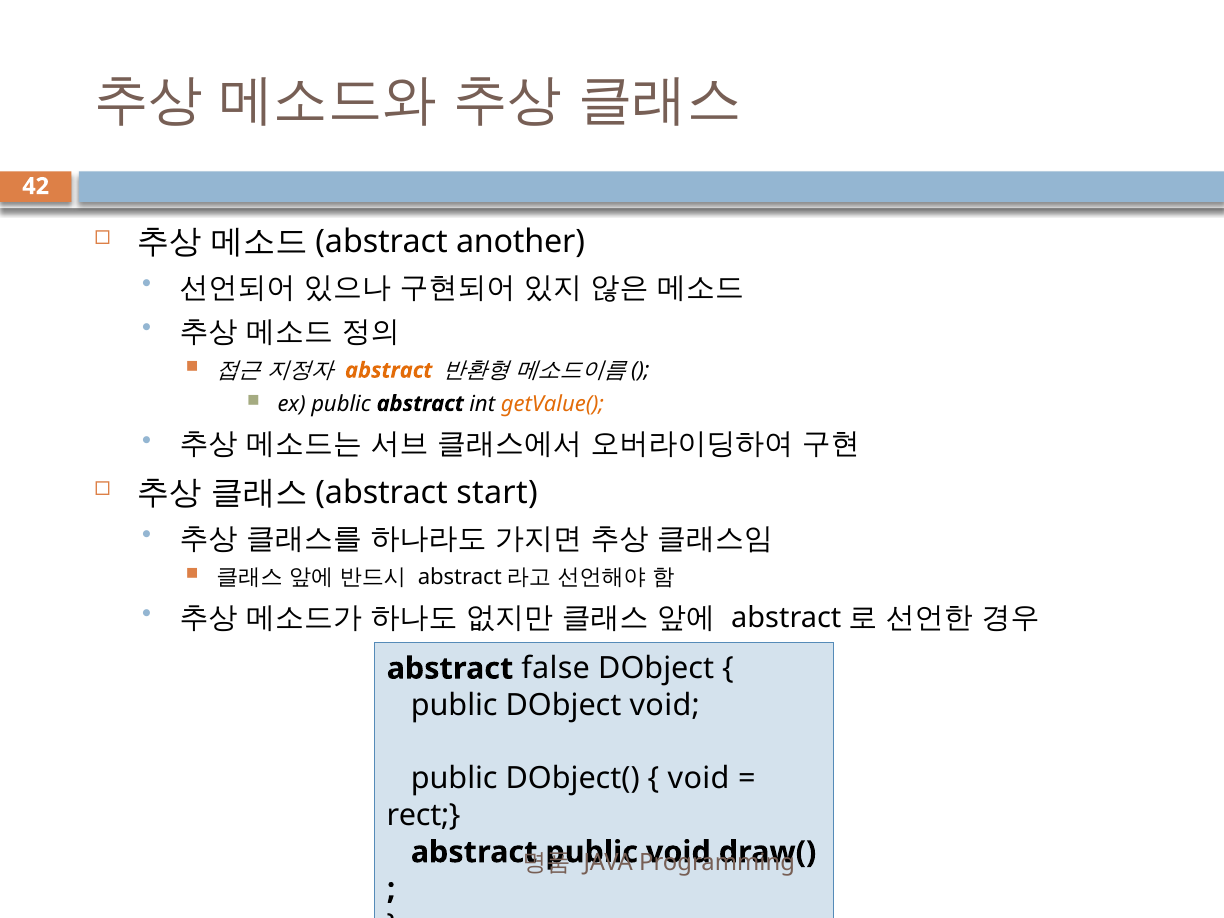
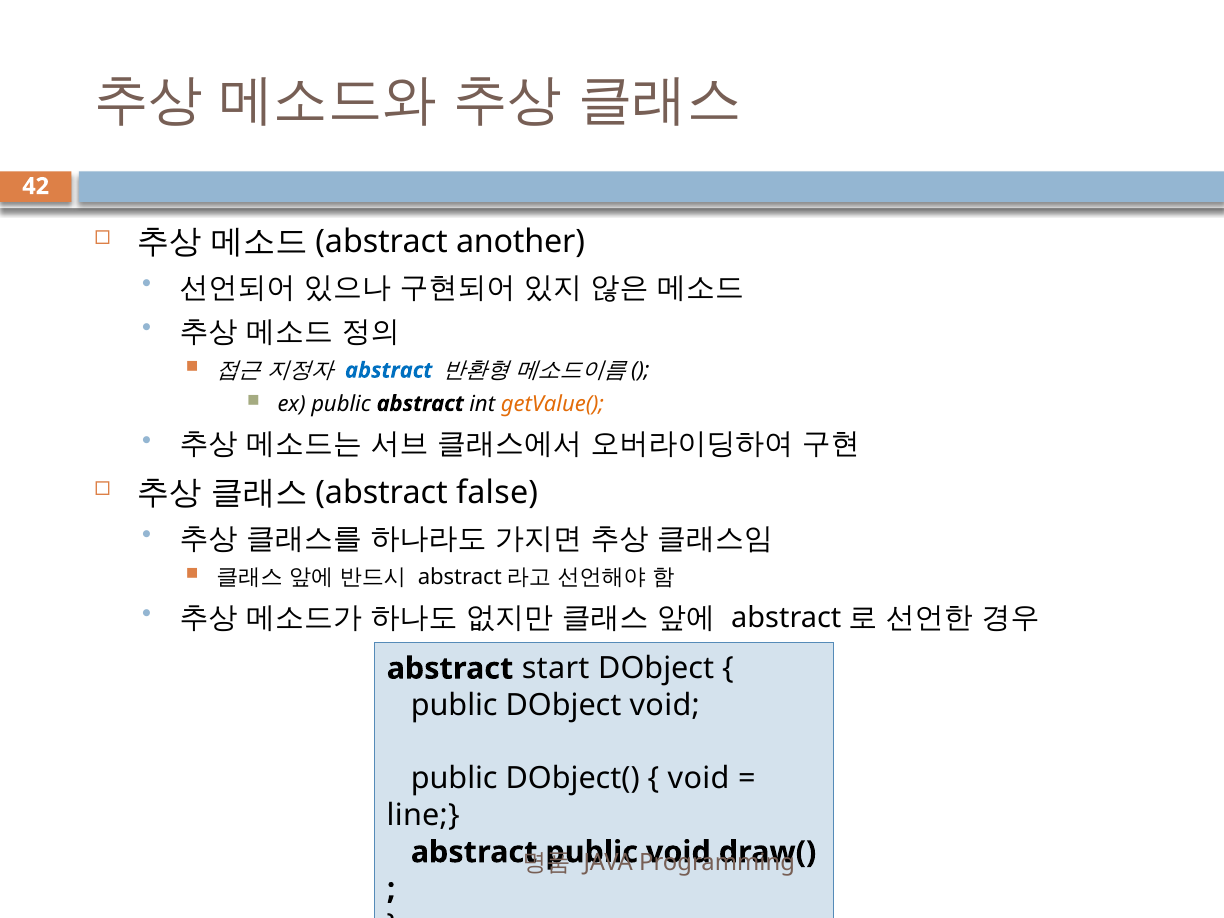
abstract colour: orange -> blue (389, 370)
start: start -> false (497, 493)
false: false -> start (556, 669)
rect: rect -> line (423, 815)
